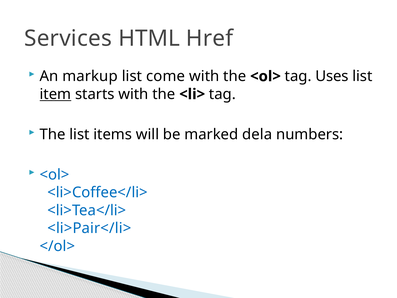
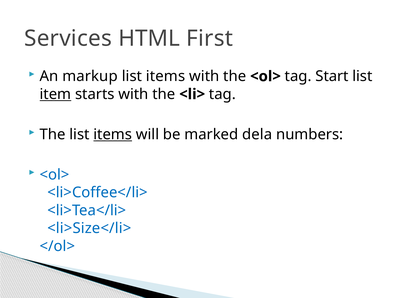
Href: Href -> First (210, 38)
come: come -> items (166, 76)
Uses: Uses -> Start (332, 76)
items underline: none -> present (113, 134)
<li>Pair</li>: <li>Pair</li> -> <li>Size</li> (89, 228)
